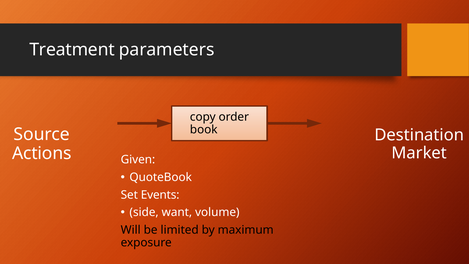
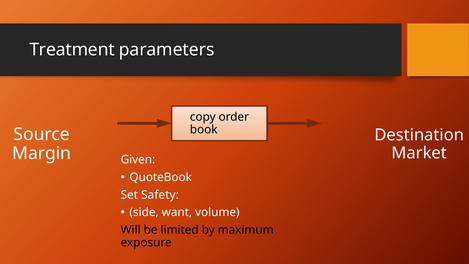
Actions: Actions -> Margin (42, 153)
Events: Events -> Safety (160, 195)
